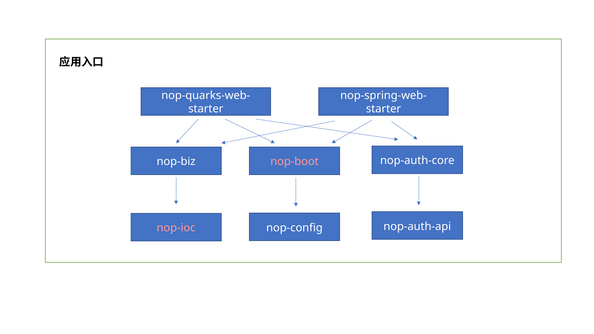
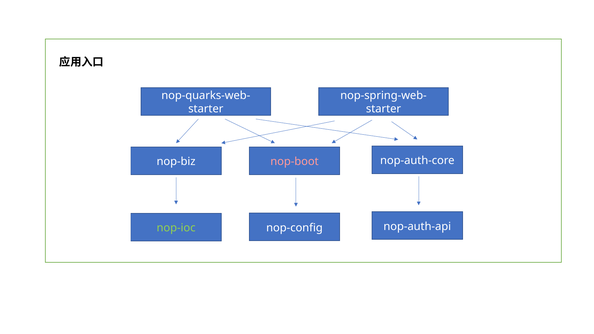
nop-ioc colour: pink -> light green (176, 228)
